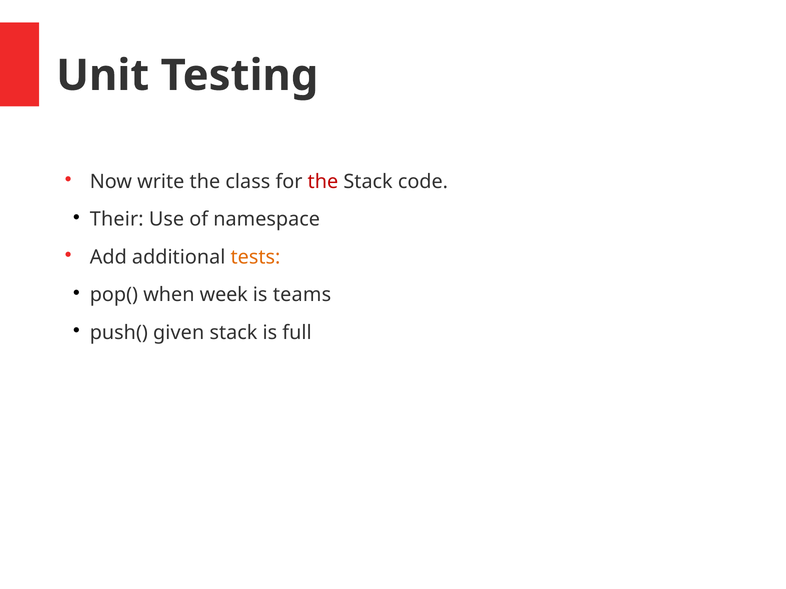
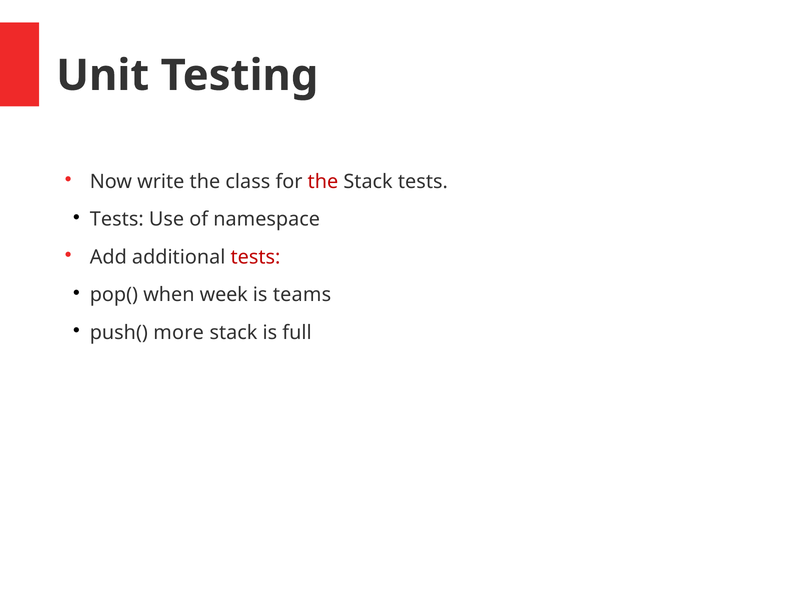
Stack code: code -> tests (423, 182)
Their: Their -> Tests (117, 220)
tests colour: orange -> red (256, 257)
given: given -> more (179, 333)
